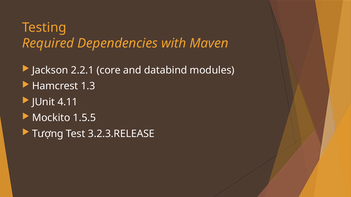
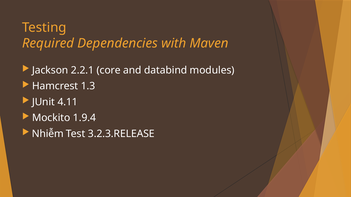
1.5.5: 1.5.5 -> 1.9.4 (84, 118)
Tượng: Tượng -> Nhiễm (48, 134)
